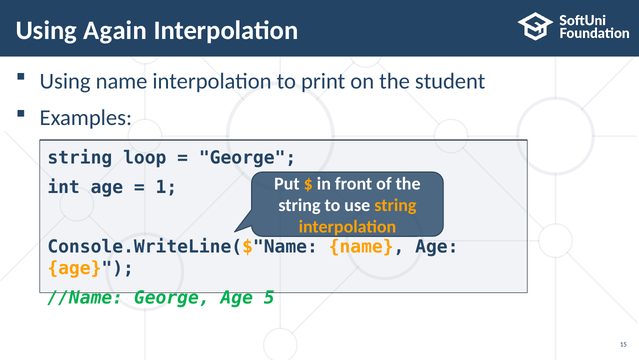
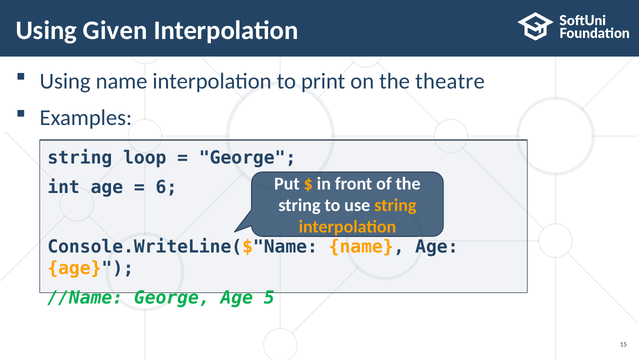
Again: Again -> Given (115, 30)
student: student -> theatre (450, 81)
1: 1 -> 6 (166, 187)
